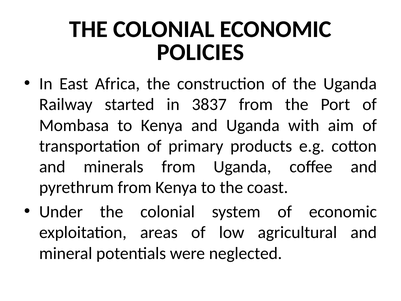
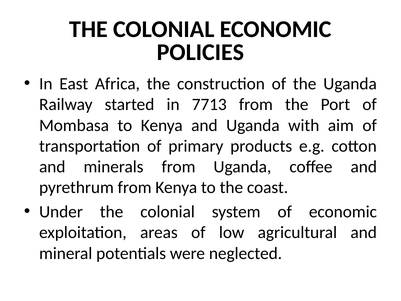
3837: 3837 -> 7713 (209, 104)
